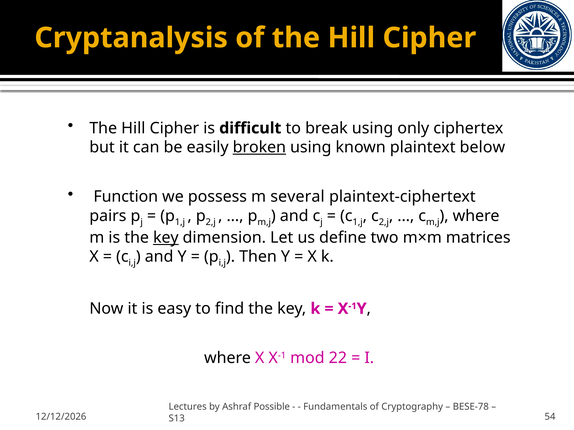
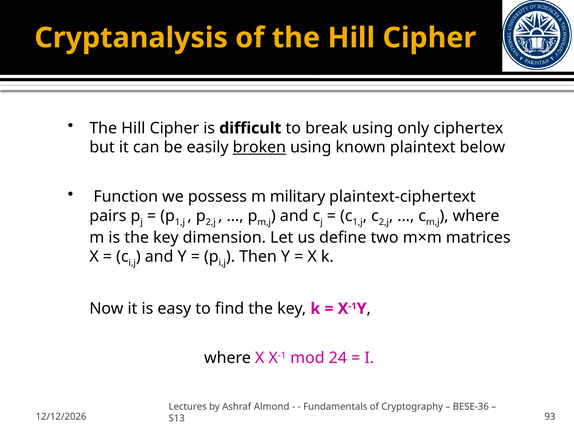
several: several -> military (298, 197)
key underline: present -> none (166, 238)
22: 22 -> 24 (338, 358)
Possible: Possible -> Almond (272, 407)
BESE-78: BESE-78 -> BESE-36 (471, 407)
54: 54 -> 93 (550, 417)
